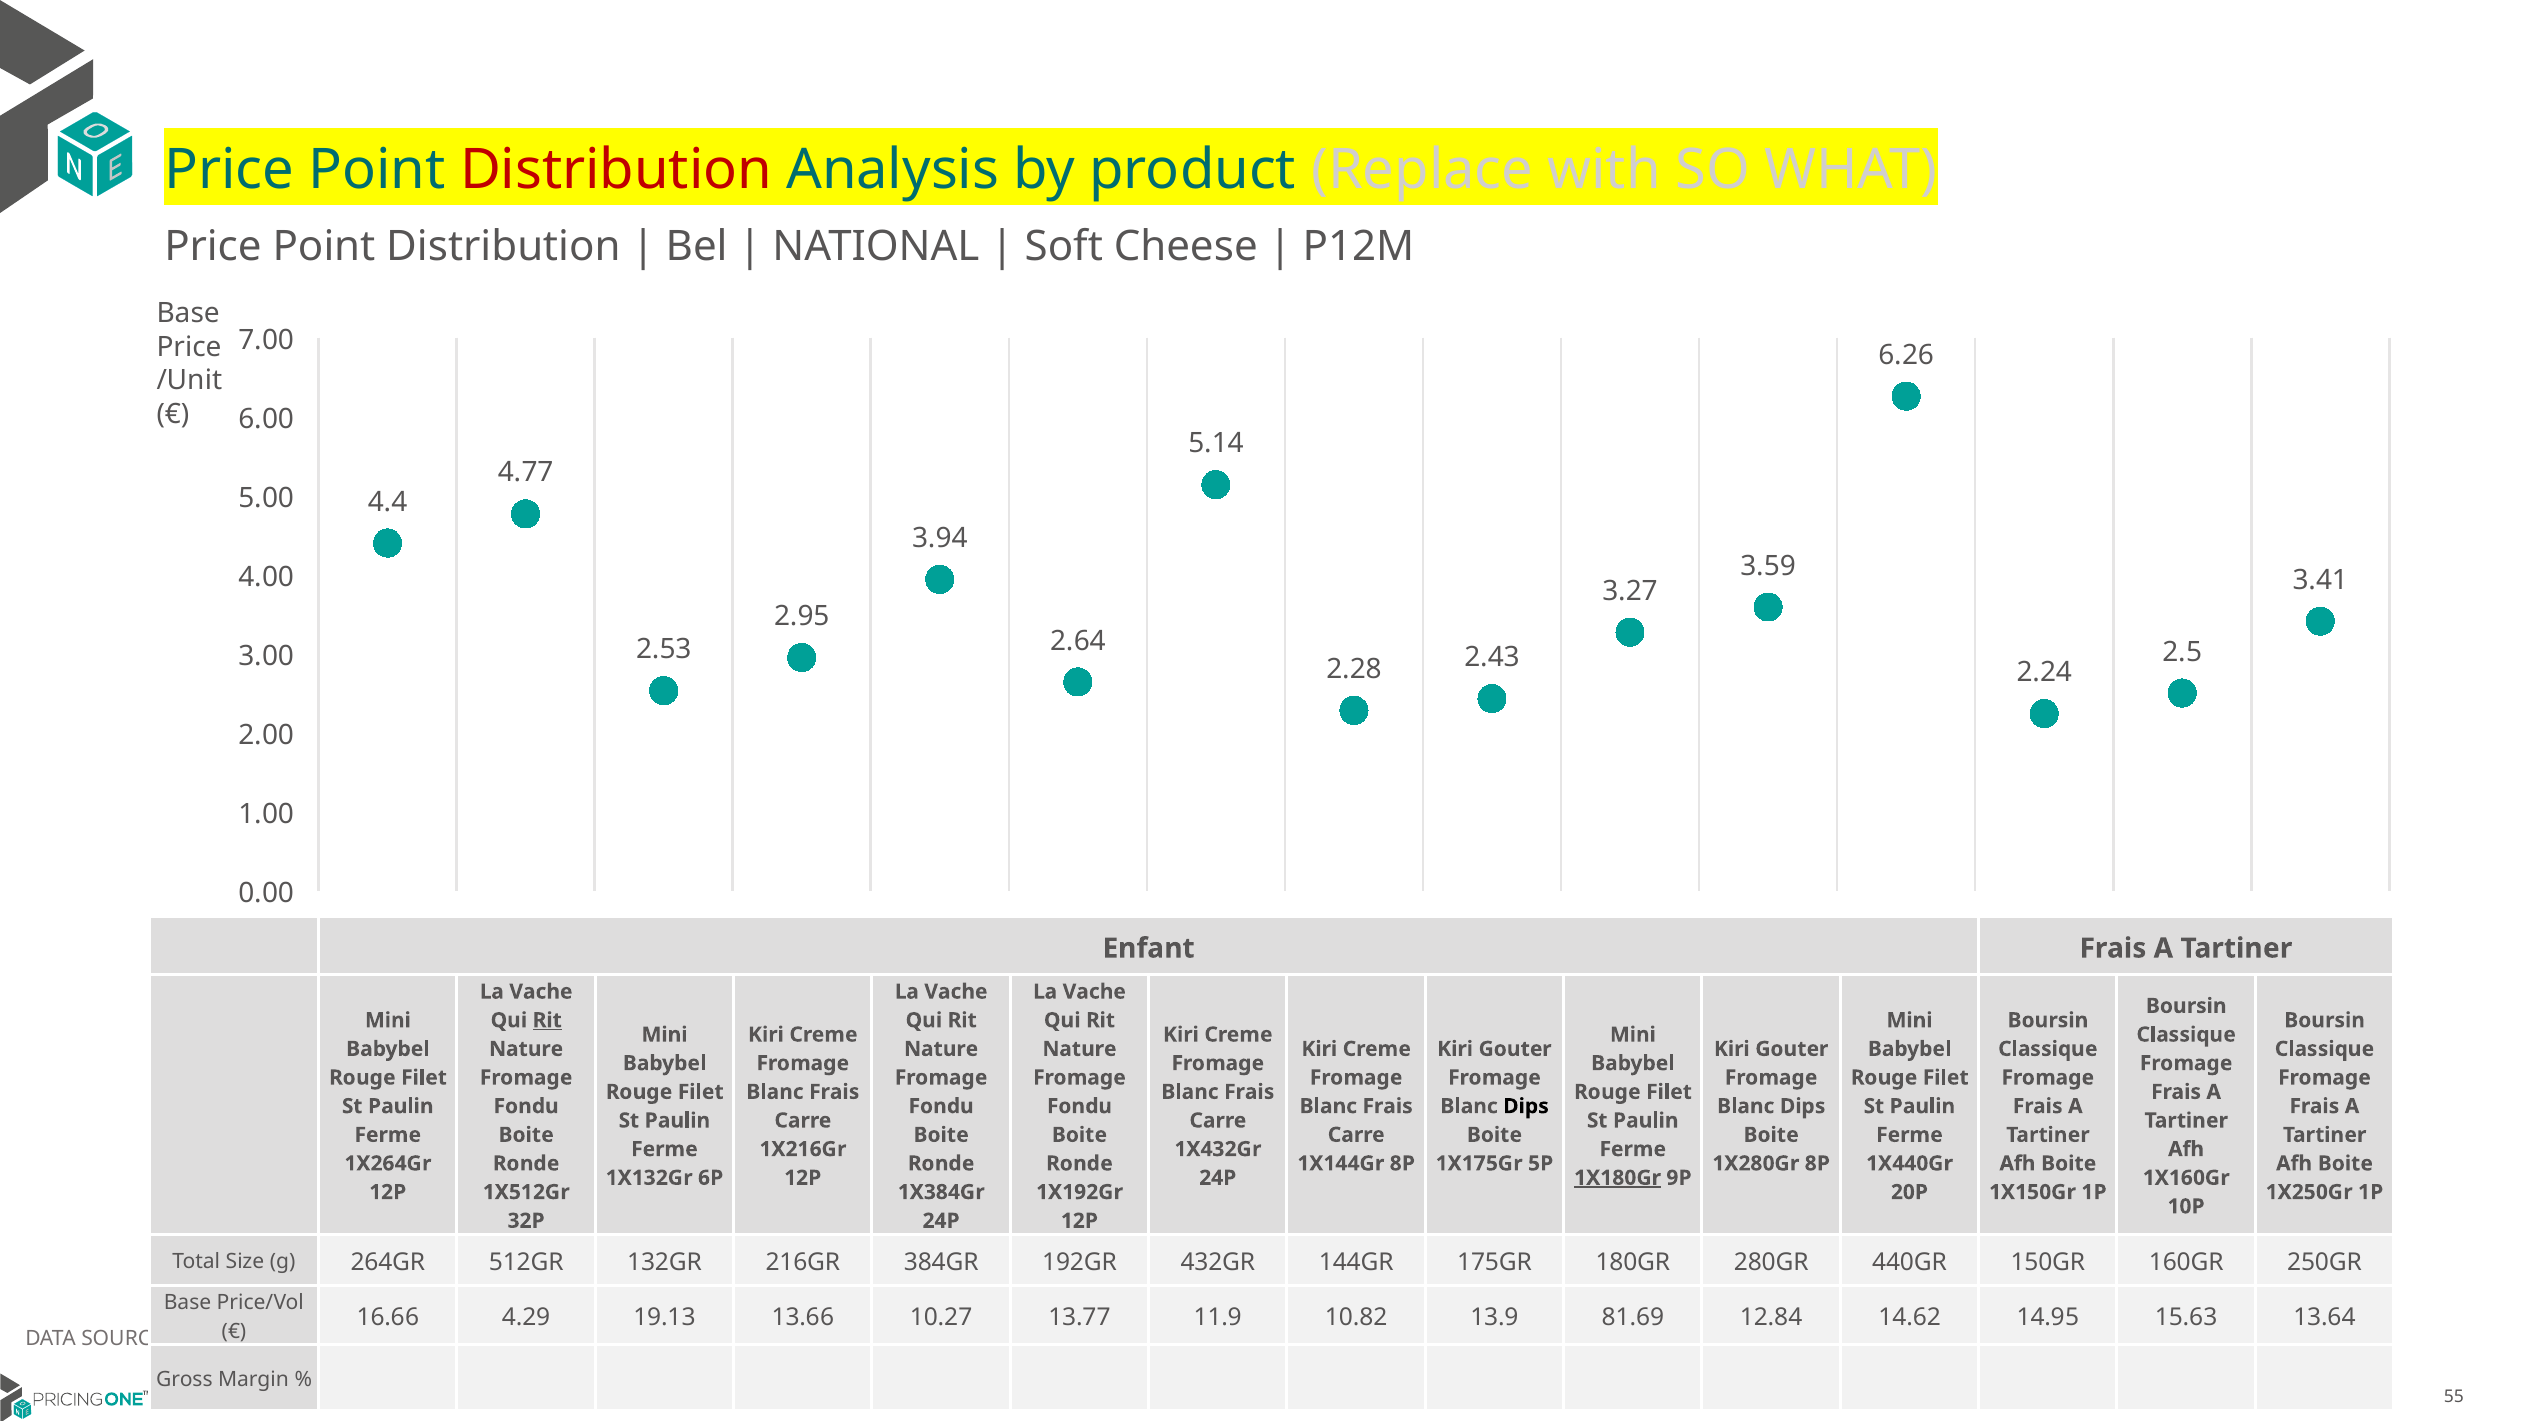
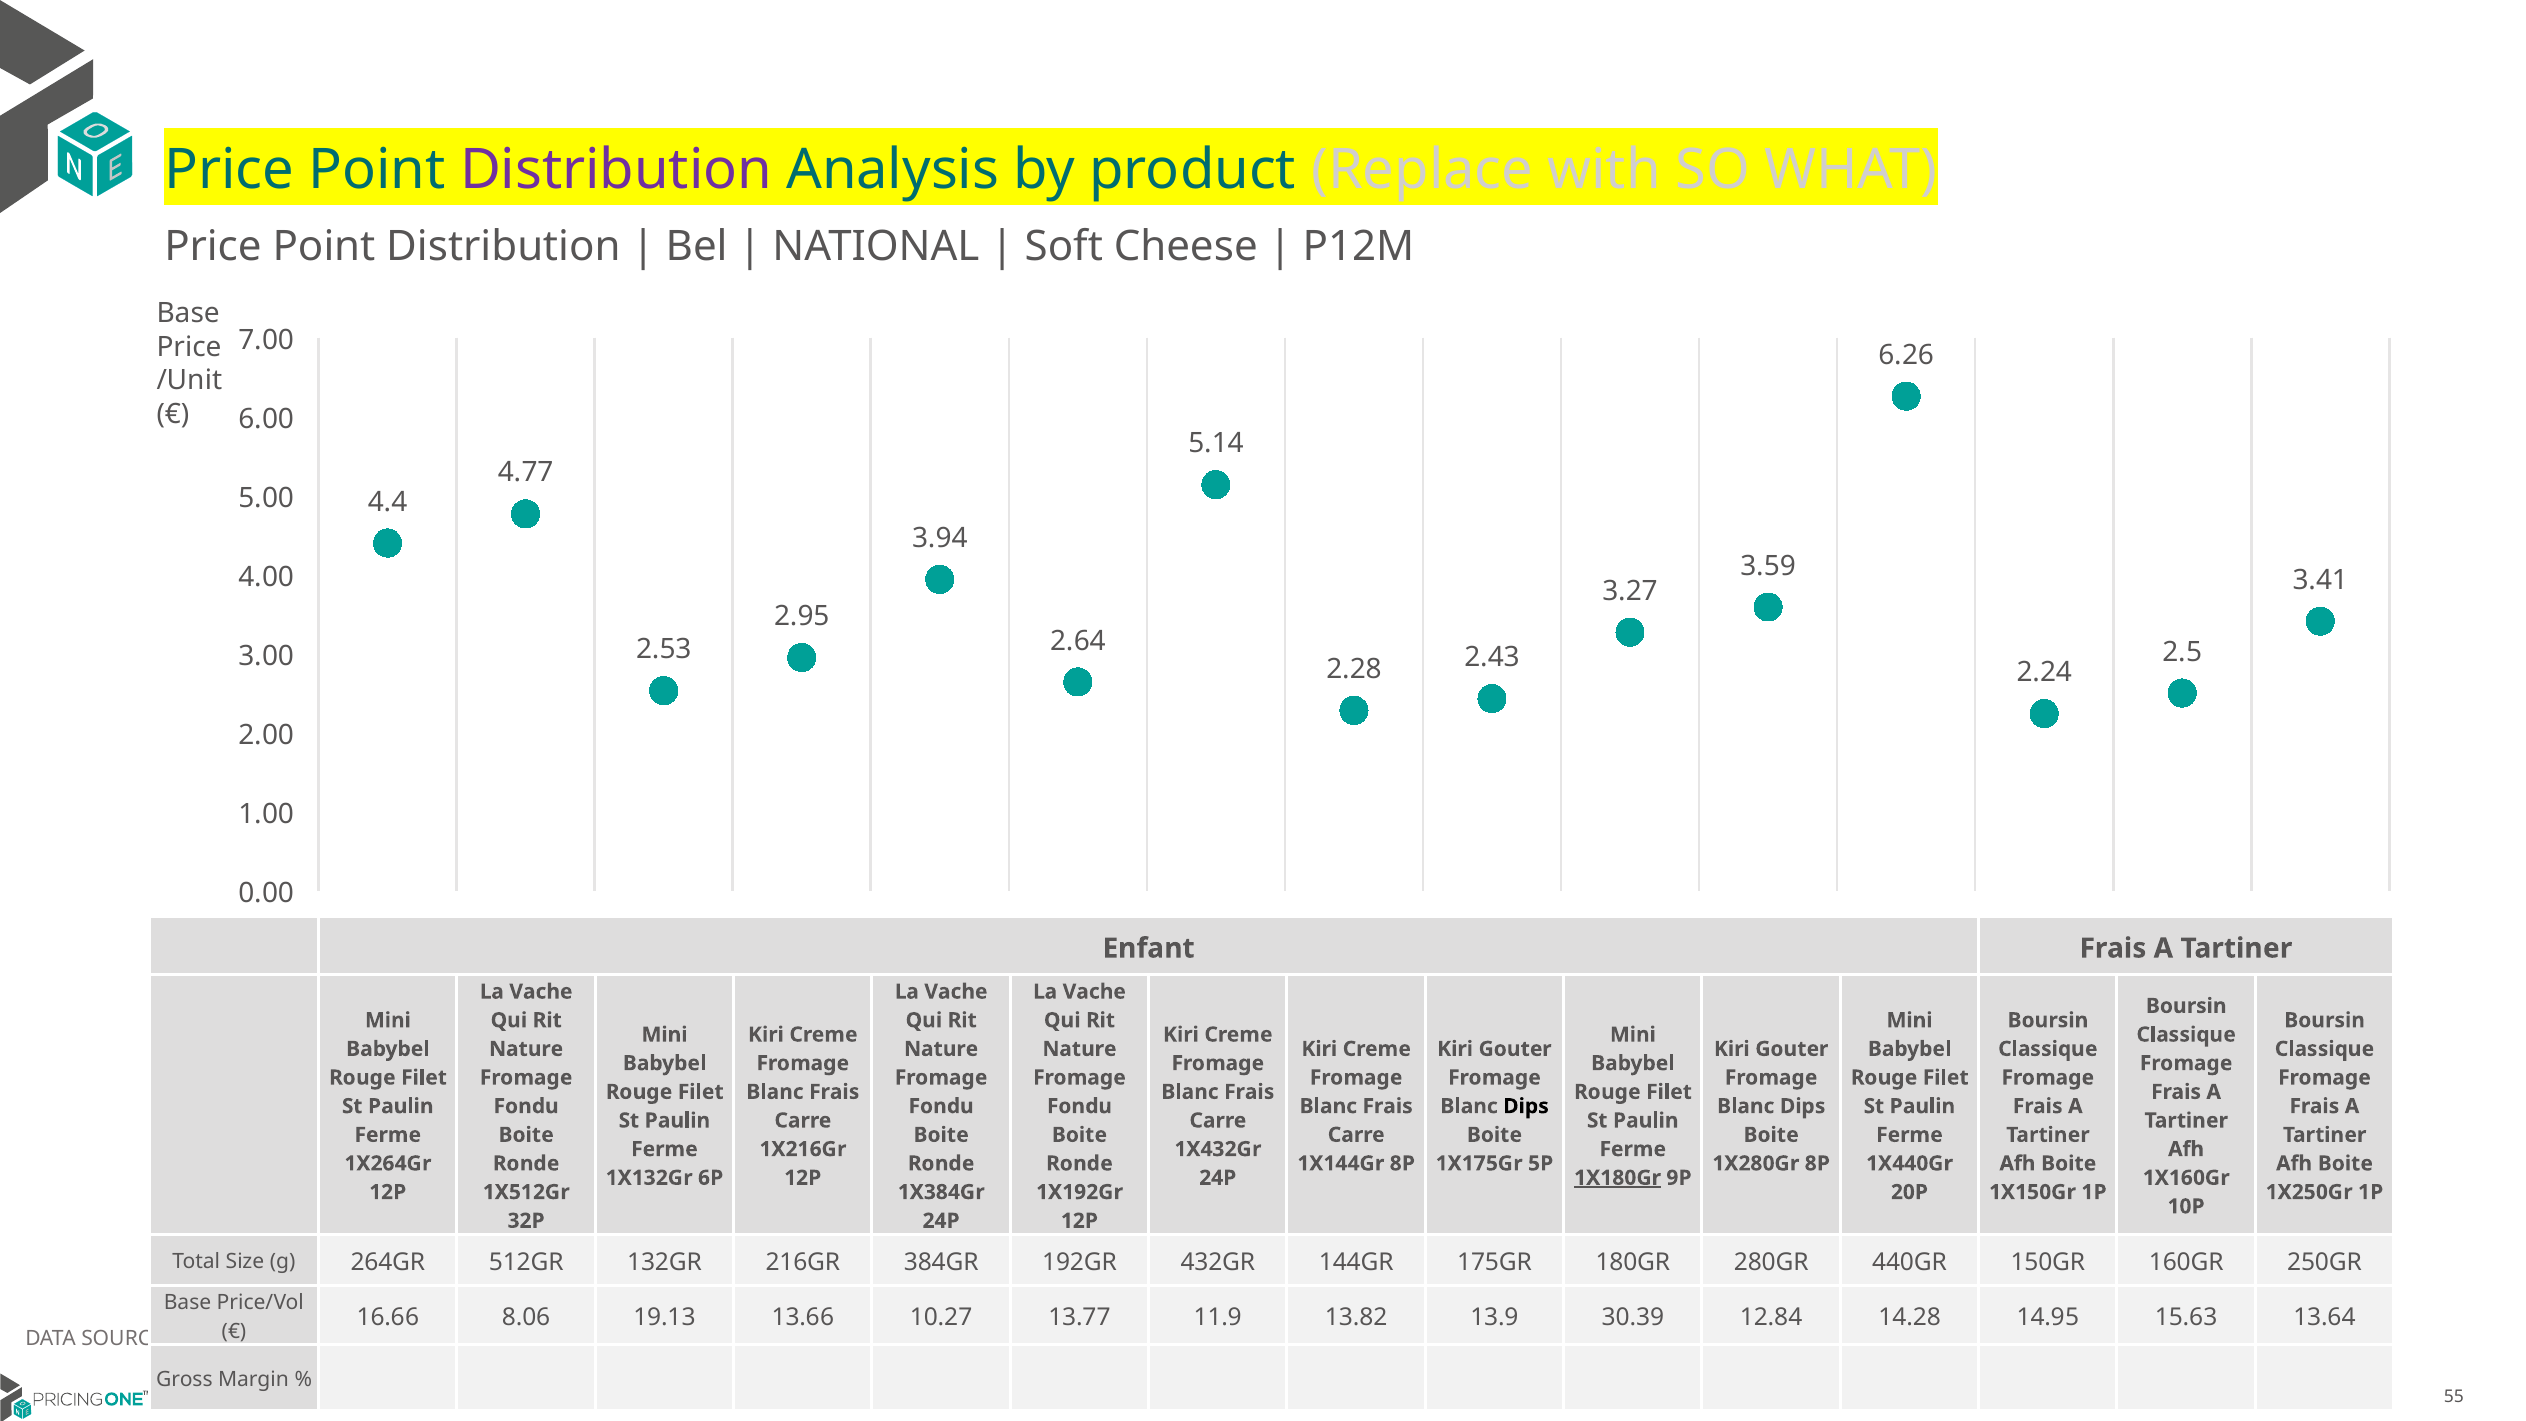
Distribution colour: red -> purple (616, 170)
Rit underline: present -> none (547, 1020)
4.29: 4.29 -> 8.06 (526, 1317)
10.82: 10.82 -> 13.82 (1356, 1317)
81.69: 81.69 -> 30.39 (1633, 1317)
14.62: 14.62 -> 14.28 (1910, 1317)
